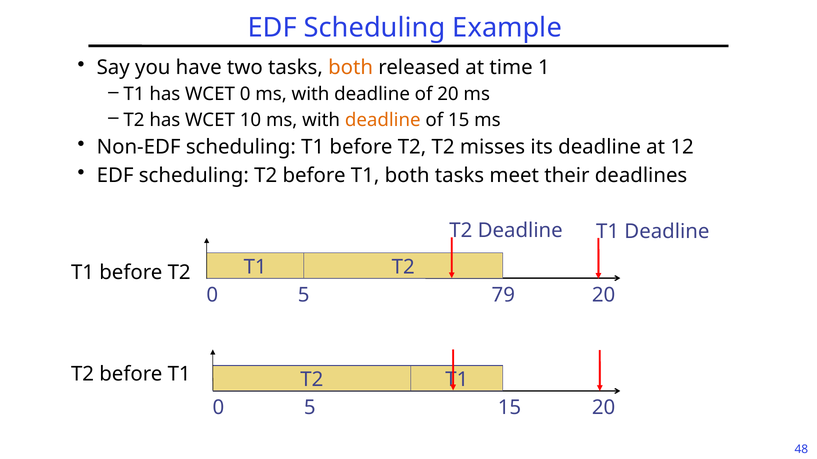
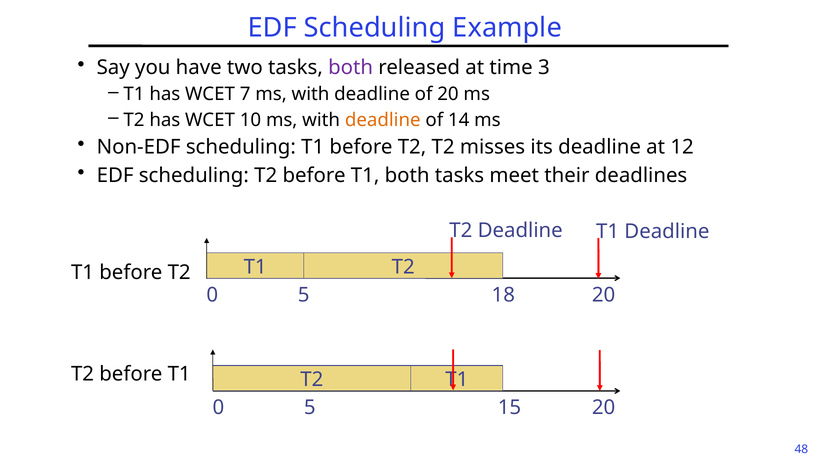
both colour: orange -> purple (351, 68)
1: 1 -> 3 (544, 68)
WCET 0: 0 -> 7 (245, 94)
of 15: 15 -> 14 (459, 120)
79: 79 -> 18 (503, 295)
